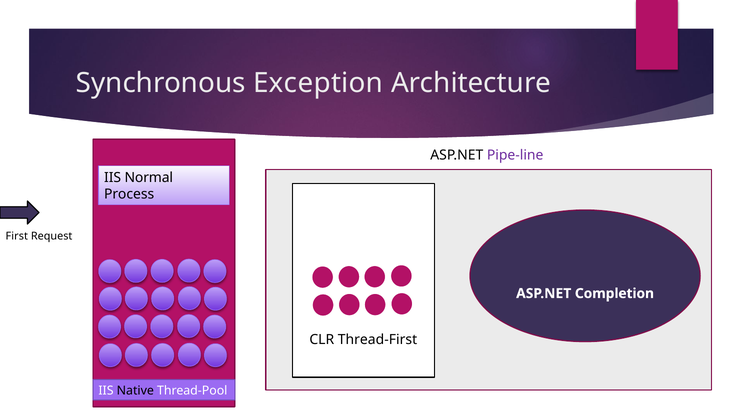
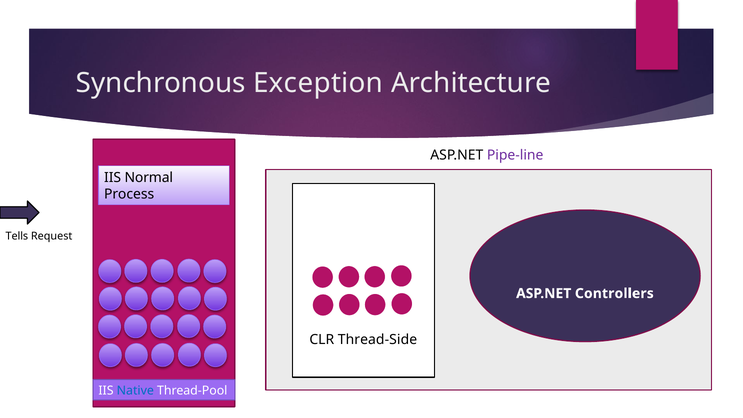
First: First -> Tells (17, 236)
Completion: Completion -> Controllers (614, 293)
Thread-First: Thread-First -> Thread-Side (377, 340)
Native colour: black -> blue (135, 391)
